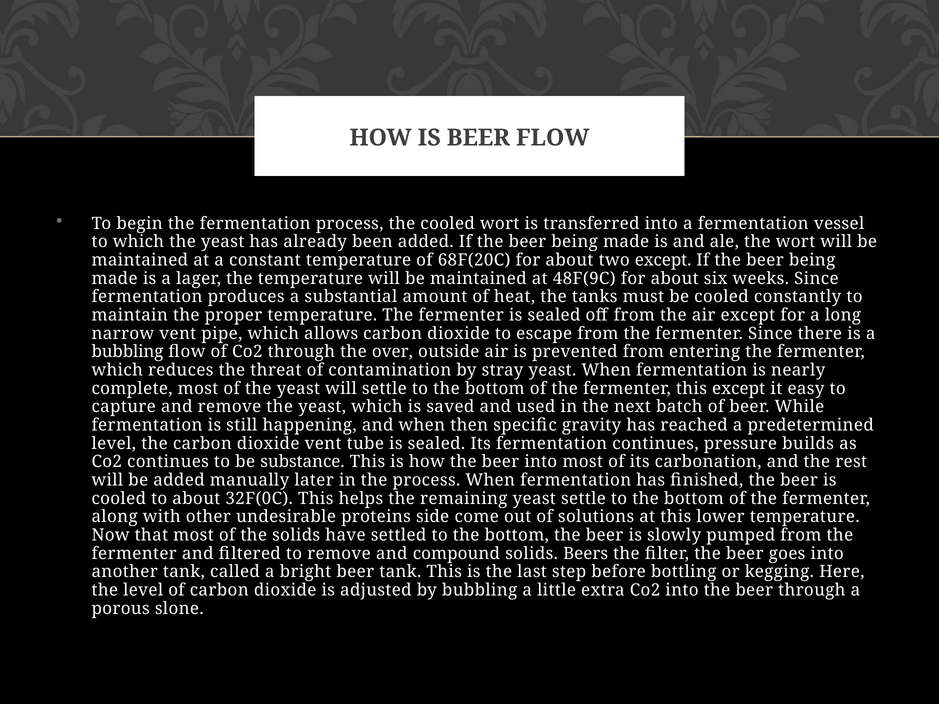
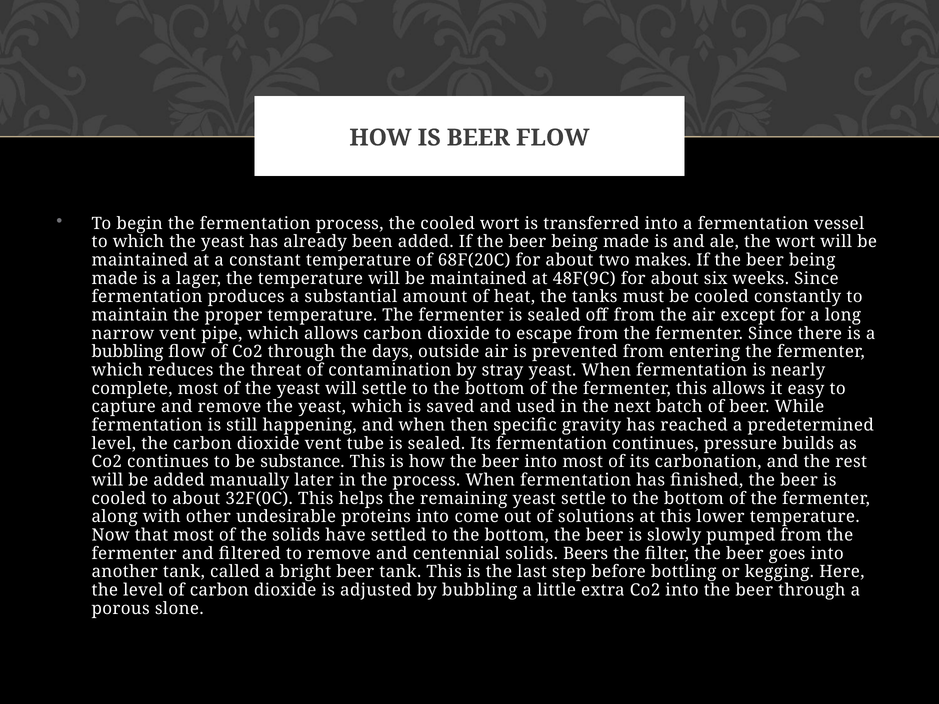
two except: except -> makes (663, 260)
over: over -> days (392, 352)
this except: except -> allows (739, 389)
proteins side: side -> into (433, 517)
compound: compound -> centennial (456, 554)
